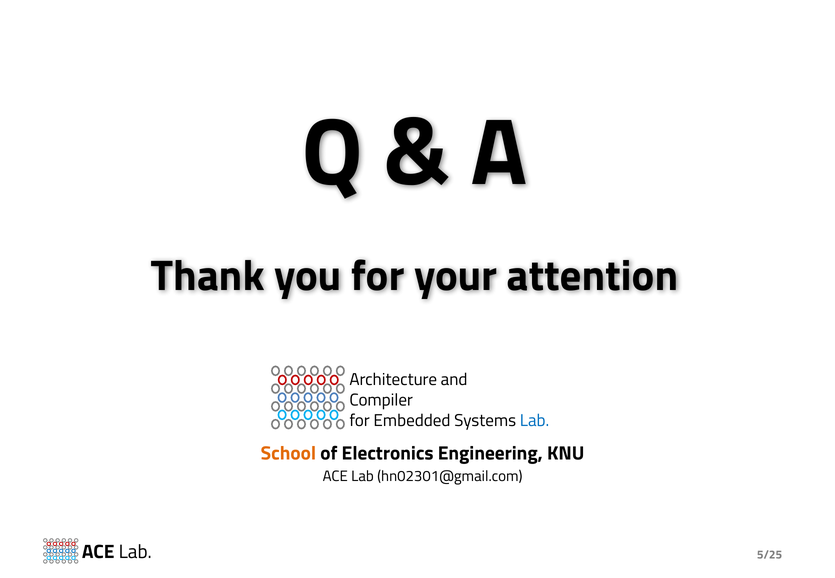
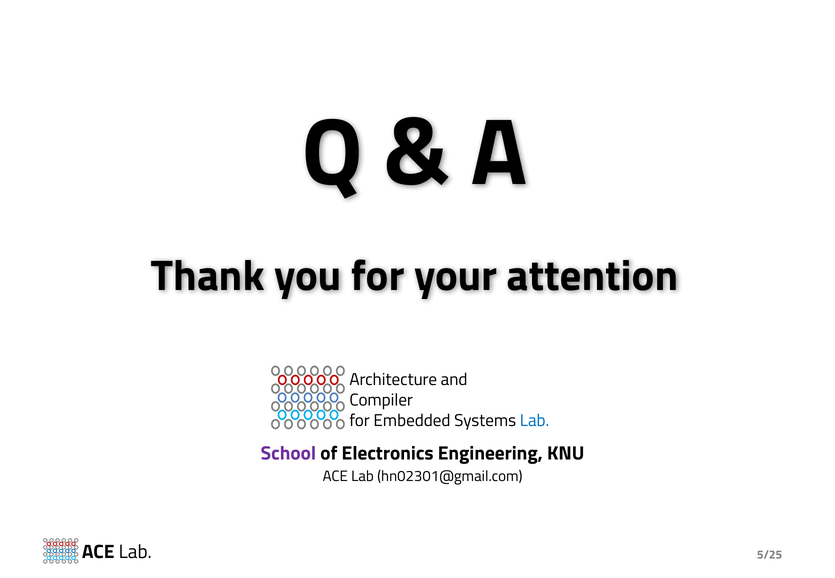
School colour: orange -> purple (288, 453)
